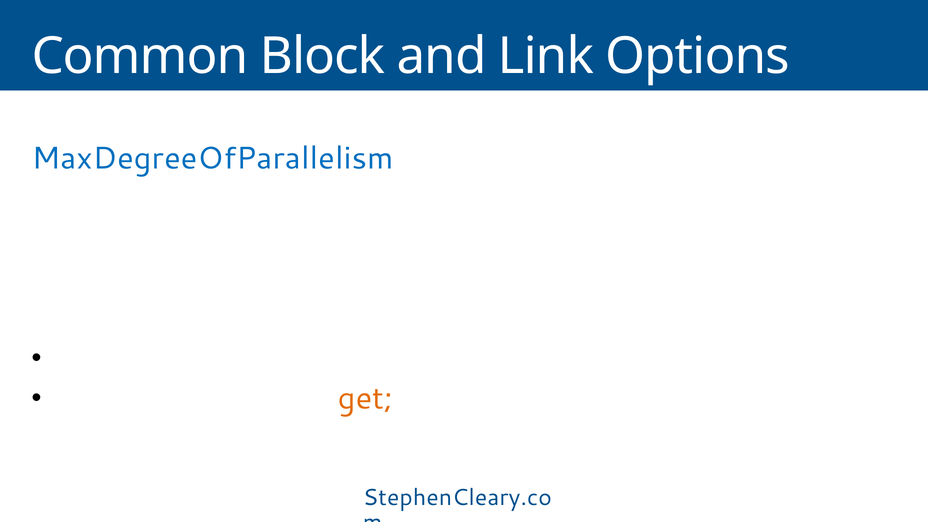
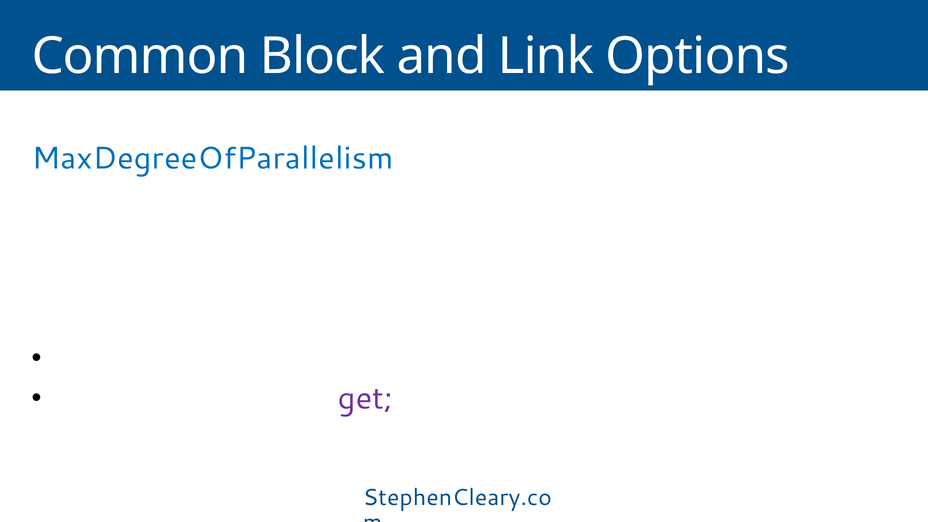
get colour: orange -> purple (365, 399)
